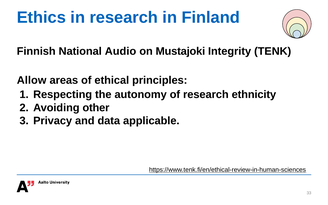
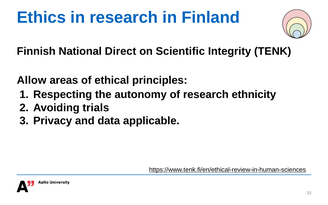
Audio: Audio -> Direct (121, 51)
Mustajoki: Mustajoki -> Scientific (180, 51)
other: other -> trials (96, 108)
